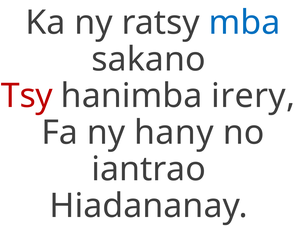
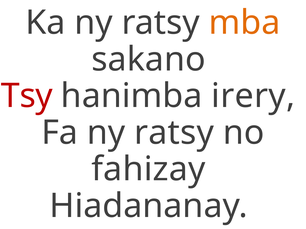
mba colour: blue -> orange (245, 23)
Fa ny hany: hany -> ratsy (174, 133)
iantrao: iantrao -> fahizay (148, 170)
